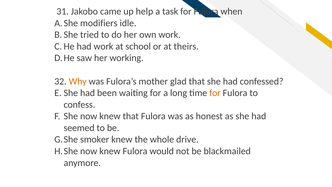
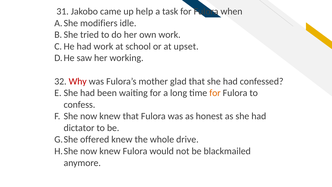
theirs: theirs -> upset (186, 46)
Why colour: orange -> red (78, 81)
seemed: seemed -> dictator (79, 128)
smoker: smoker -> offered (95, 139)
